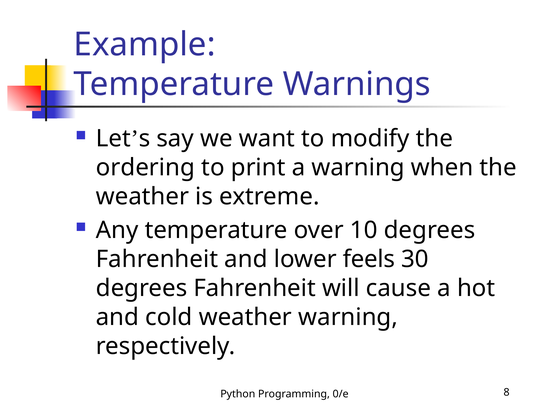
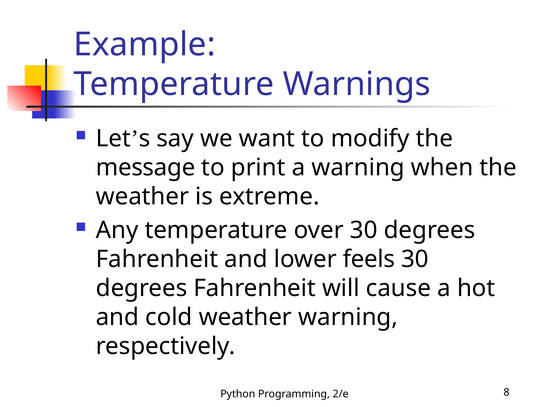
ordering: ordering -> message (146, 167)
over 10: 10 -> 30 (364, 230)
0/e: 0/e -> 2/e (341, 394)
